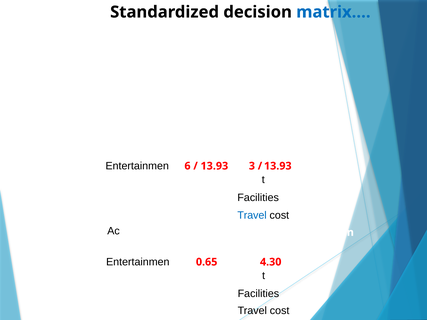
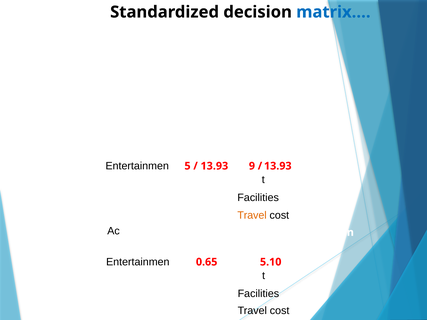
6: 6 -> 5 (188, 166)
3: 3 -> 9 (252, 166)
Travel colour: blue -> orange (252, 216)
4.30: 4.30 -> 5.10 (271, 262)
